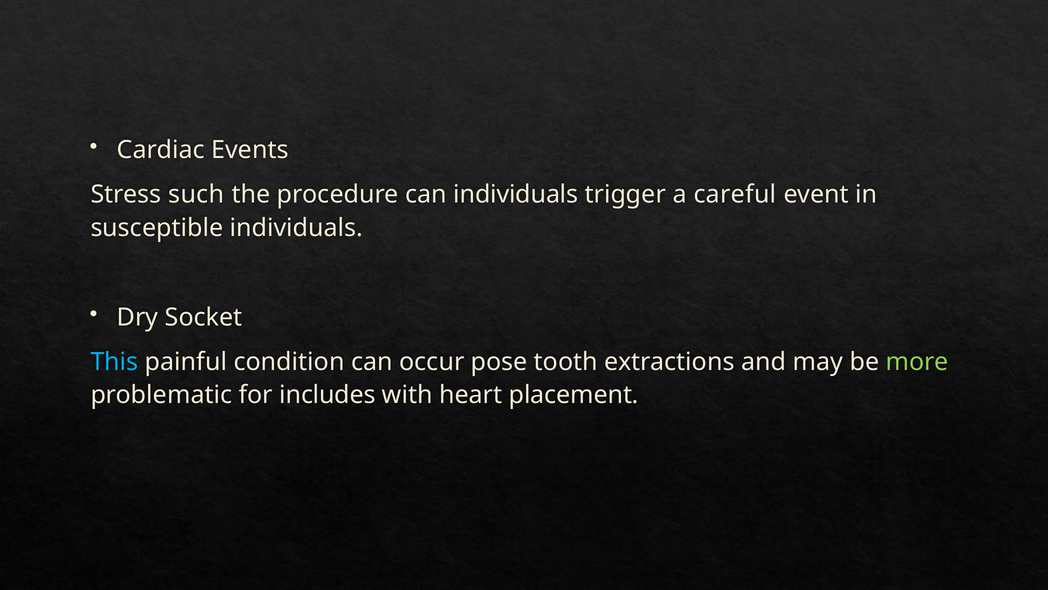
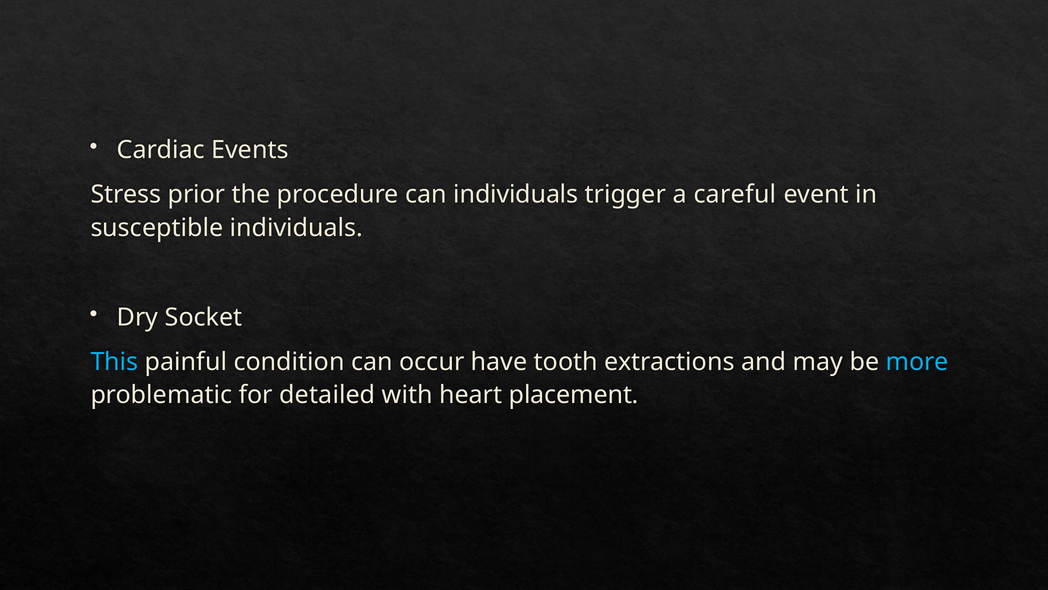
such: such -> prior (197, 195)
pose: pose -> have (499, 362)
more colour: light green -> light blue (917, 362)
includes: includes -> detailed (327, 395)
